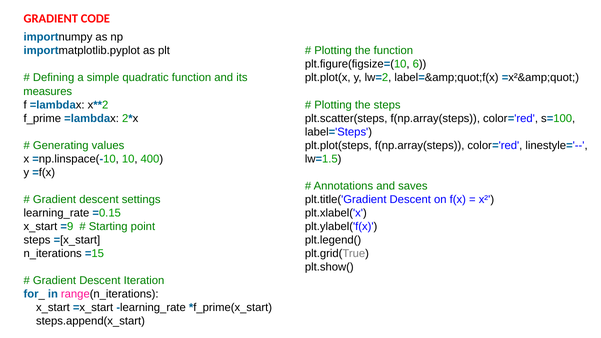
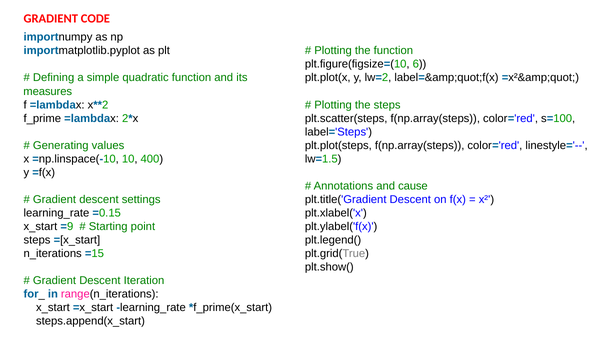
saves: saves -> cause (413, 186)
